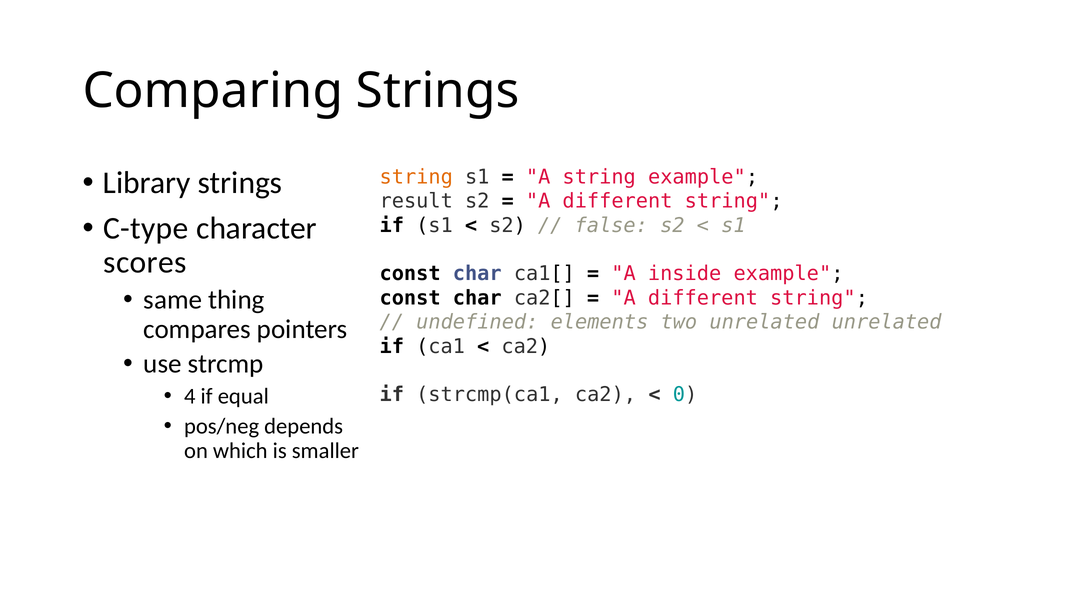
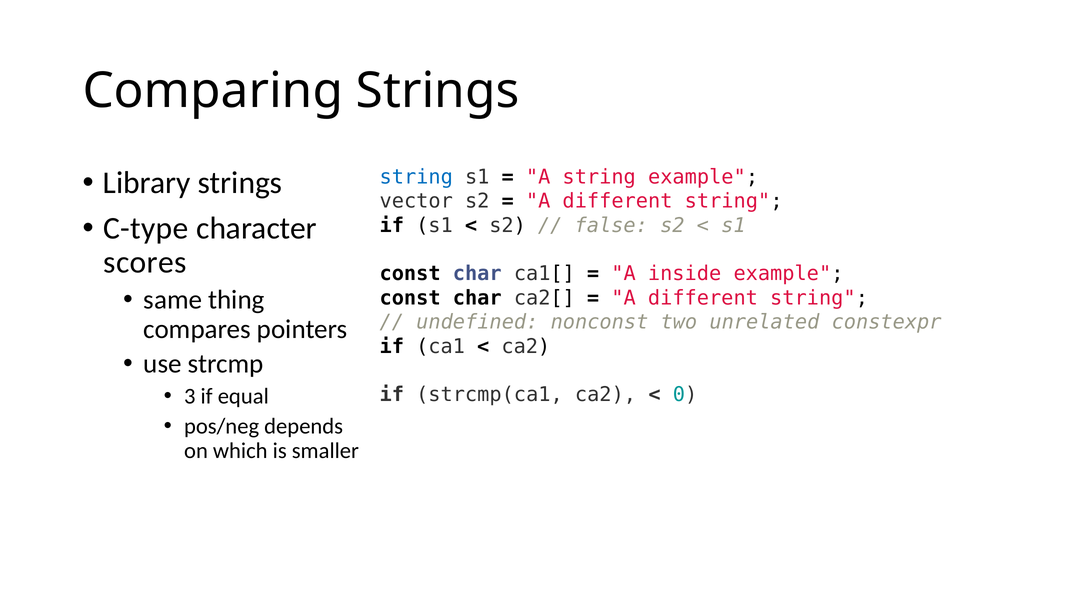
string colour: orange -> blue (416, 177)
result: result -> vector (416, 201)
elements: elements -> nonconst (599, 322)
unrelated unrelated: unrelated -> constexpr (887, 322)
4: 4 -> 3 (190, 396)
